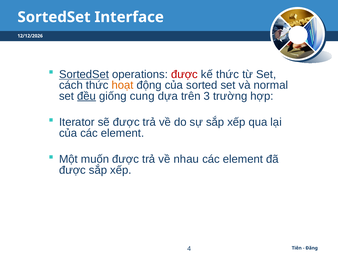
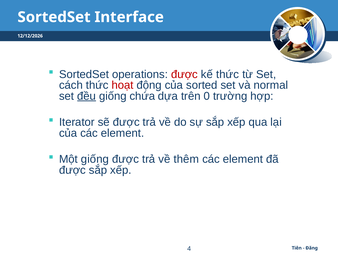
SortedSet underline: present -> none (84, 74)
hoạt colour: orange -> red (123, 85)
cung: cung -> chứa (142, 96)
3: 3 -> 0 (207, 96)
Một muốn: muốn -> giống (95, 159)
nhau: nhau -> thêm (186, 159)
